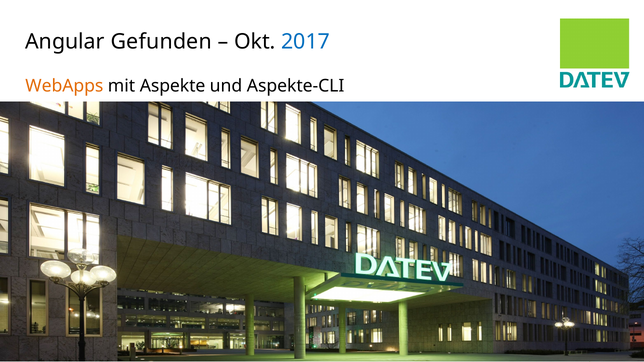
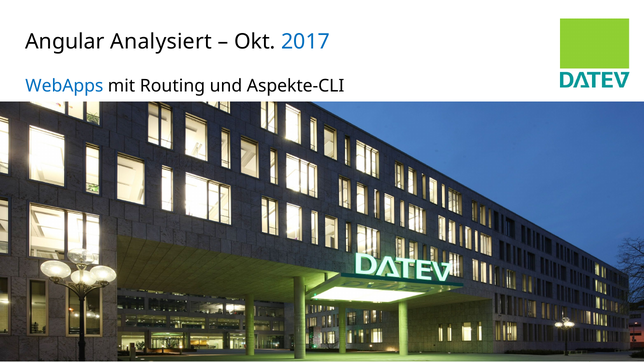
Gefunden: Gefunden -> Analysiert (161, 42)
WebApps colour: orange -> blue (64, 86)
Aspekte: Aspekte -> Routing (172, 86)
